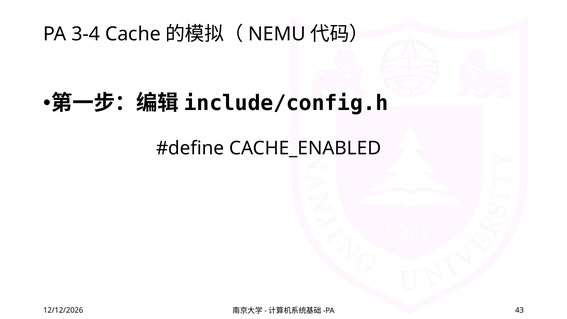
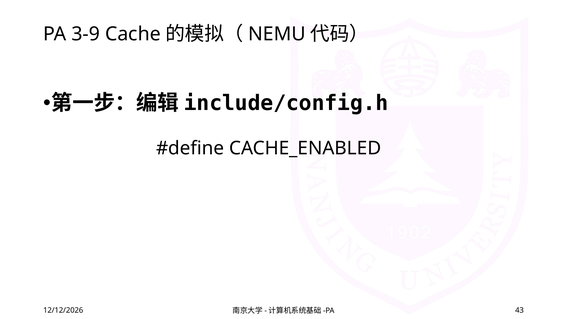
3-4: 3-4 -> 3-9 (86, 34)
